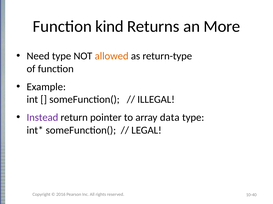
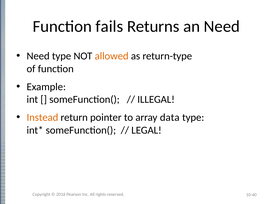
kind: kind -> fails (109, 26)
an More: More -> Need (222, 26)
Instead colour: purple -> orange (42, 118)
